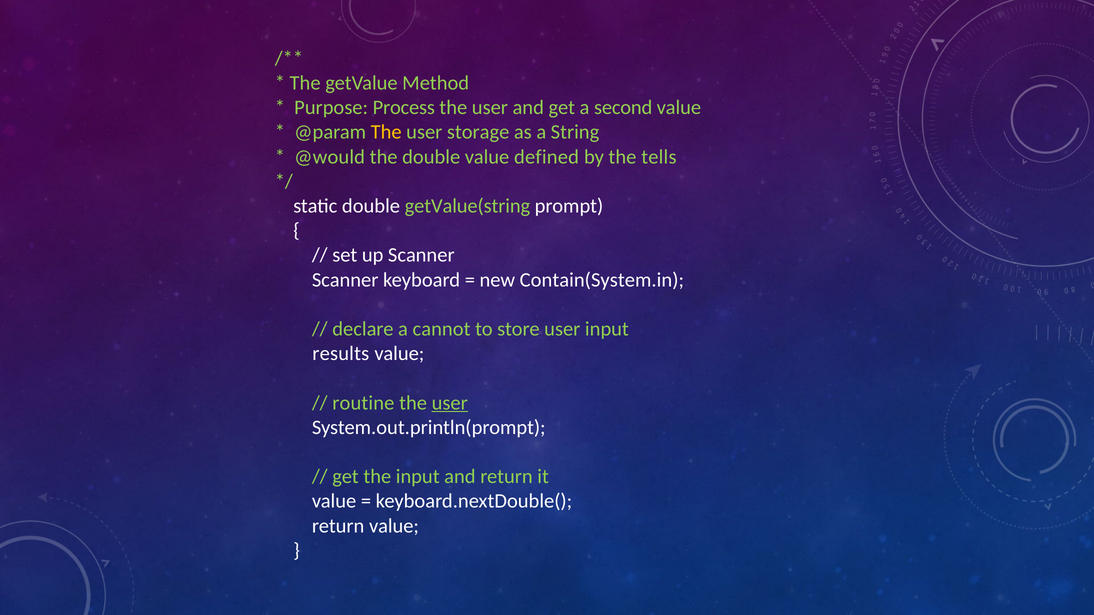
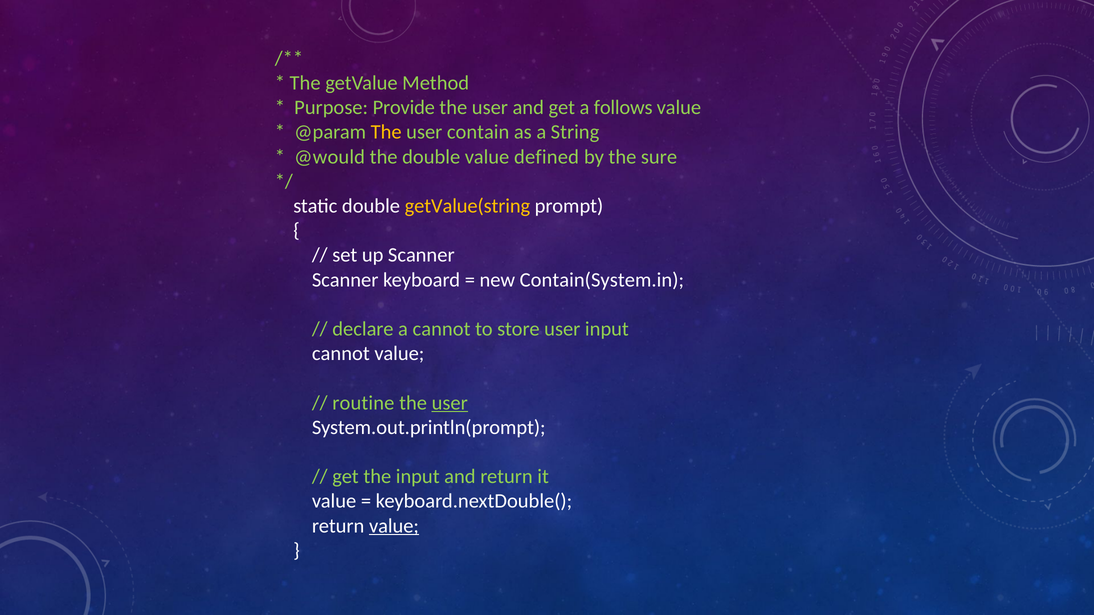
Process: Process -> Provide (404, 108)
second: second -> follows (623, 108)
storage: storage -> contain (478, 132)
tells: tells -> sure (659, 157)
getValue(string colour: light green -> yellow (467, 206)
results: results -> cannot (341, 354)
value underline: none -> present (394, 526)
